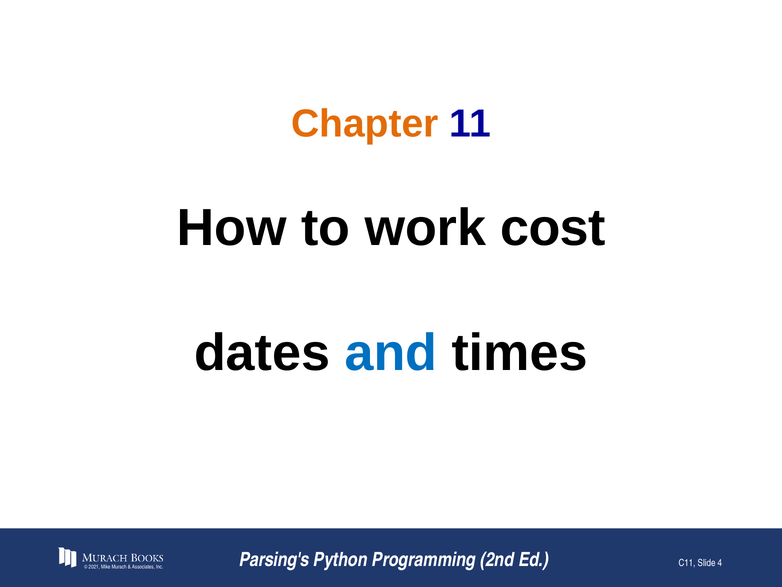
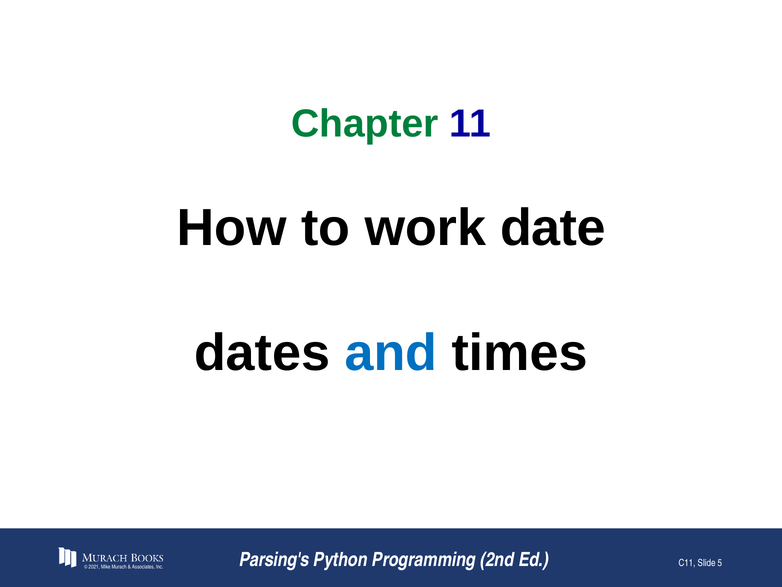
Chapter colour: orange -> green (365, 124)
cost: cost -> date (553, 228)
4: 4 -> 5 (720, 563)
